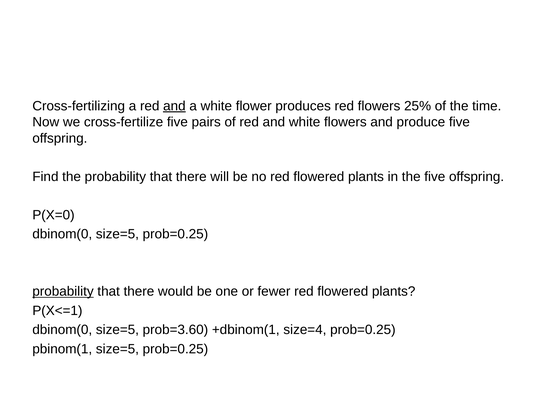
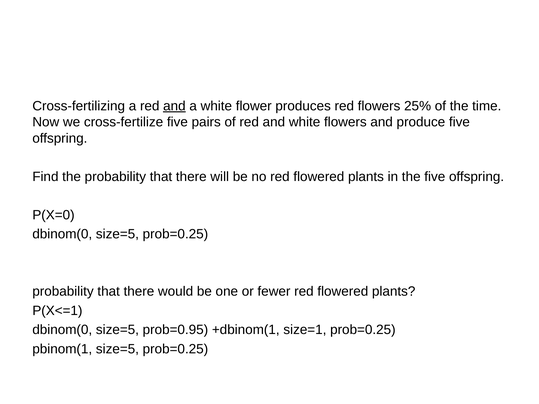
probability underline: present -> none (63, 292)
prob=3.60: prob=3.60 -> prob=0.95 (175, 330)
size=4: size=4 -> size=1 (305, 330)
